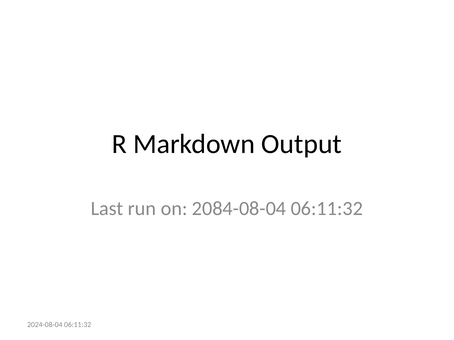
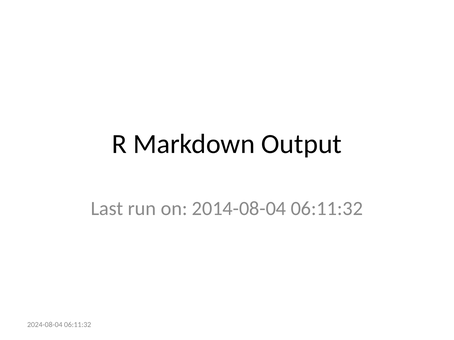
2084-08-04: 2084-08-04 -> 2014-08-04 (239, 209)
